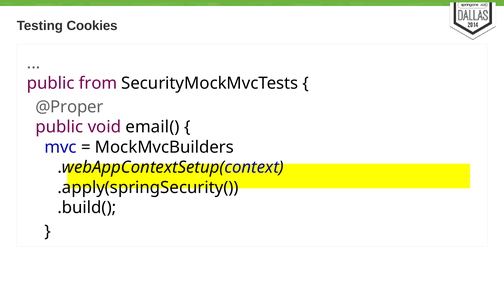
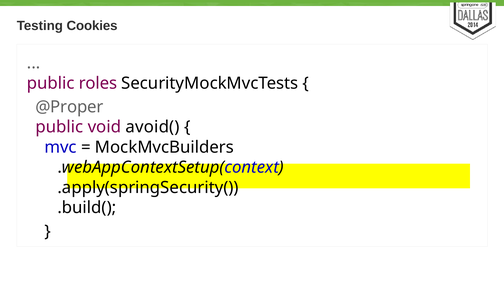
from: from -> roles (98, 83)
email(: email( -> avoid( (153, 127)
